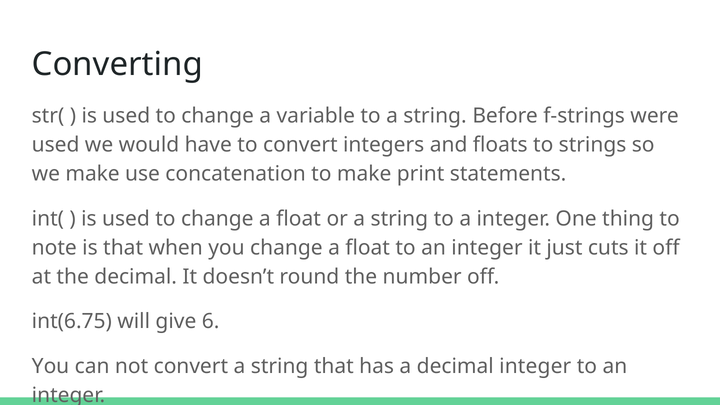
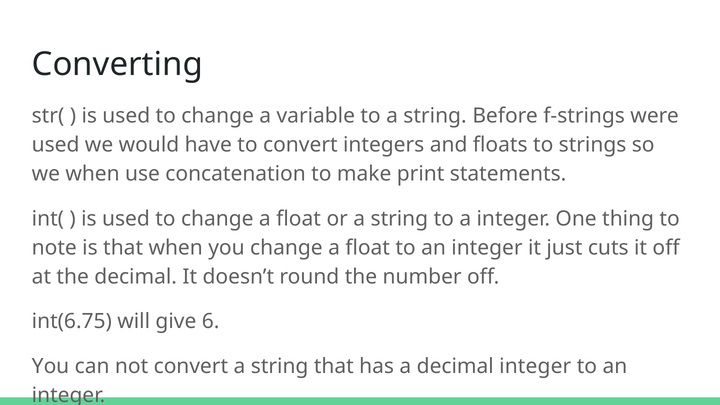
we make: make -> when (93, 174)
